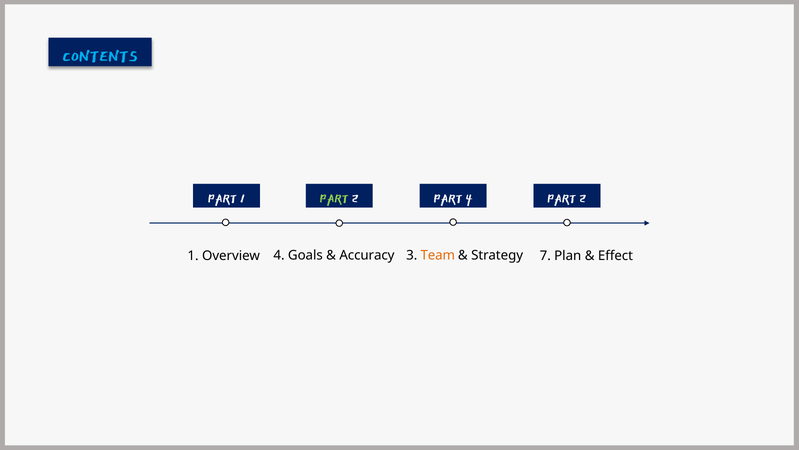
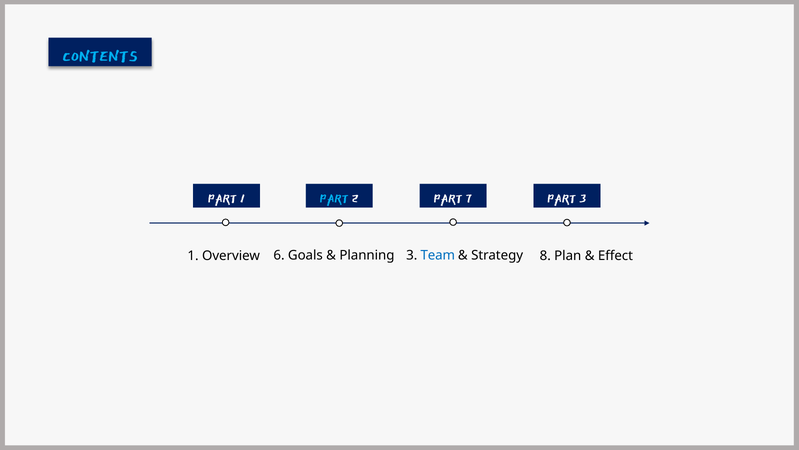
PART colour: light green -> light blue (334, 197)
PART 4: 4 -> 7 (469, 197)
2: 2 -> 3 (583, 197)
Overview 4: 4 -> 6 (279, 255)
Accuracy: Accuracy -> Planning (367, 255)
Team colour: orange -> blue (438, 255)
7: 7 -> 8 (545, 256)
